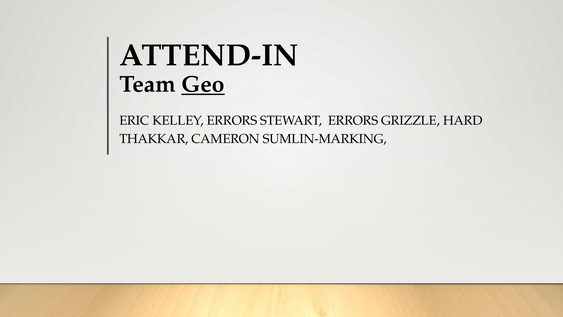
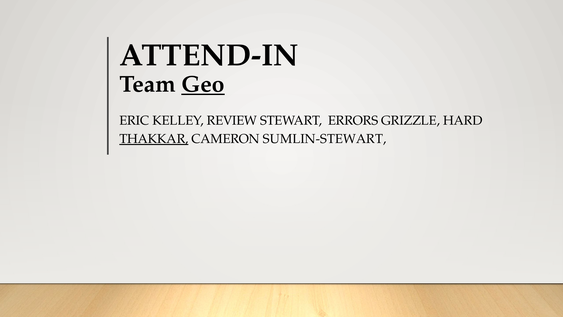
KELLEY ERRORS: ERRORS -> REVIEW (232, 120)
THAKKAR underline: none -> present (154, 139)
SUMLIN-MARKING: SUMLIN-MARKING -> SUMLIN-STEWART (325, 139)
